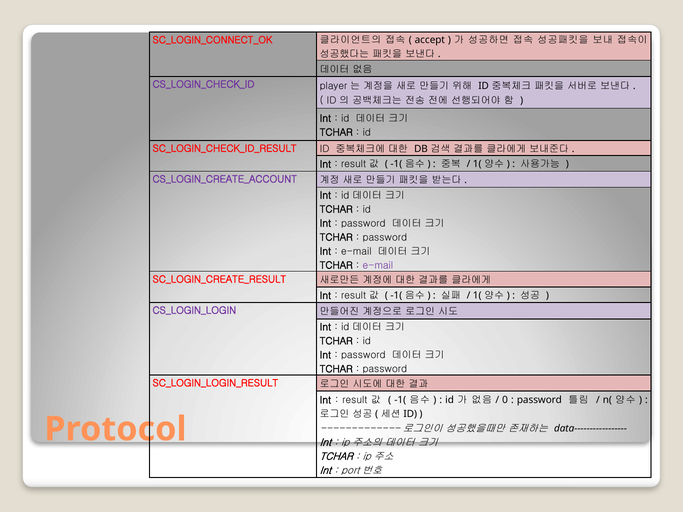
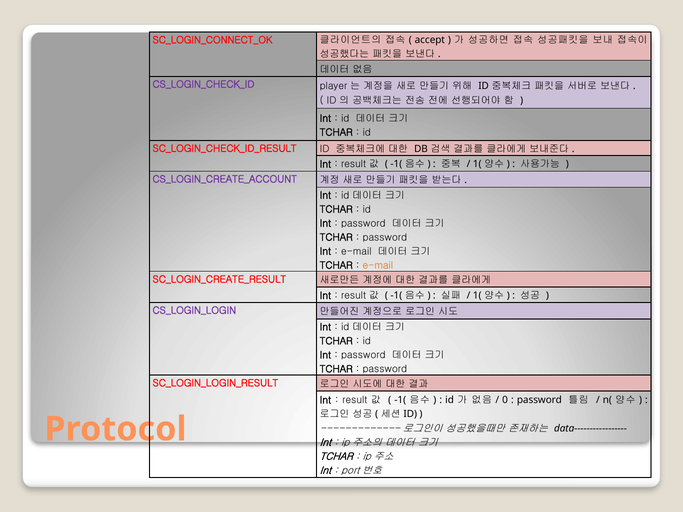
e-mail colour: purple -> orange (378, 265)
